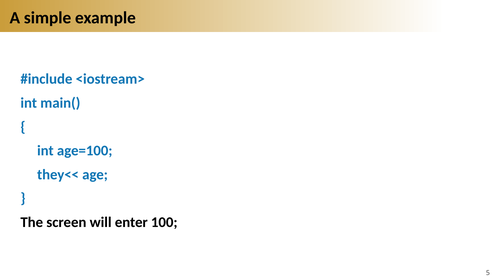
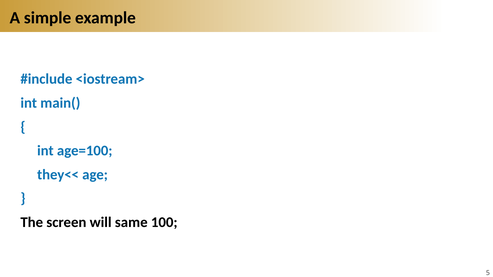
enter: enter -> same (131, 222)
